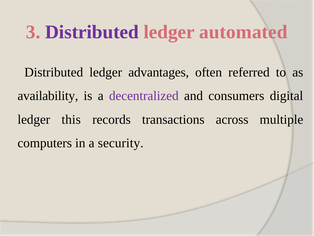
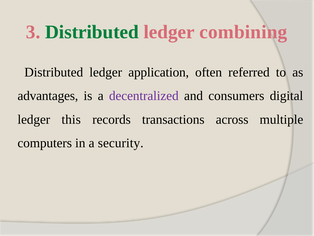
Distributed colour: purple -> green (92, 32)
automated: automated -> combining (243, 32)
advantages: advantages -> application (159, 72)
availability: availability -> advantages (48, 96)
